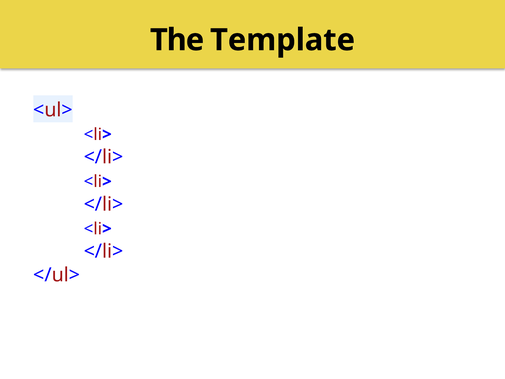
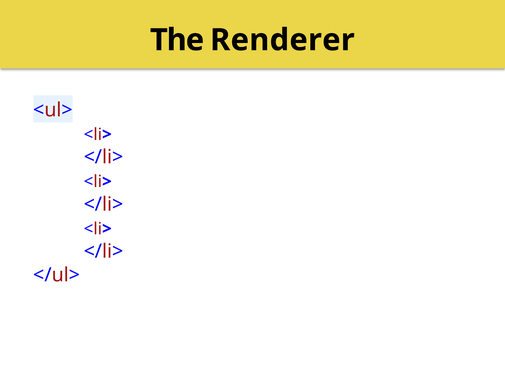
Template: Template -> Renderer (282, 40)
